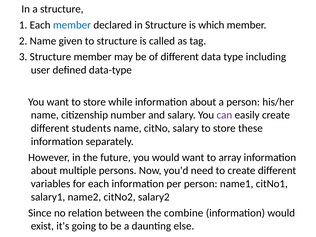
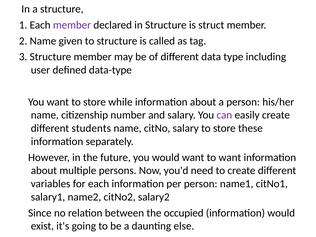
member colour: blue -> purple (72, 25)
which: which -> struct (211, 25)
to array: array -> want (230, 157)
combine: combine -> occupied (184, 213)
